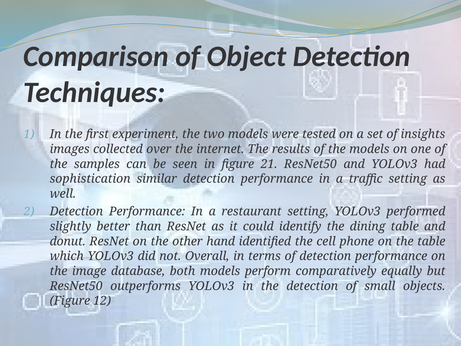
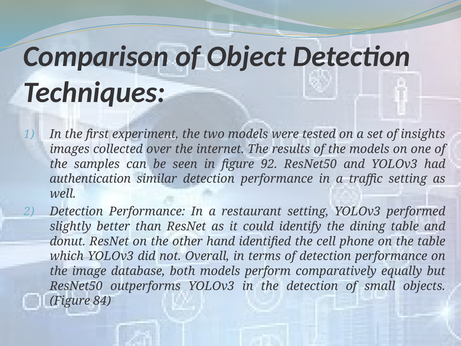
21: 21 -> 92 (269, 164)
sophistication: sophistication -> authentication (90, 179)
12: 12 -> 84 (102, 301)
